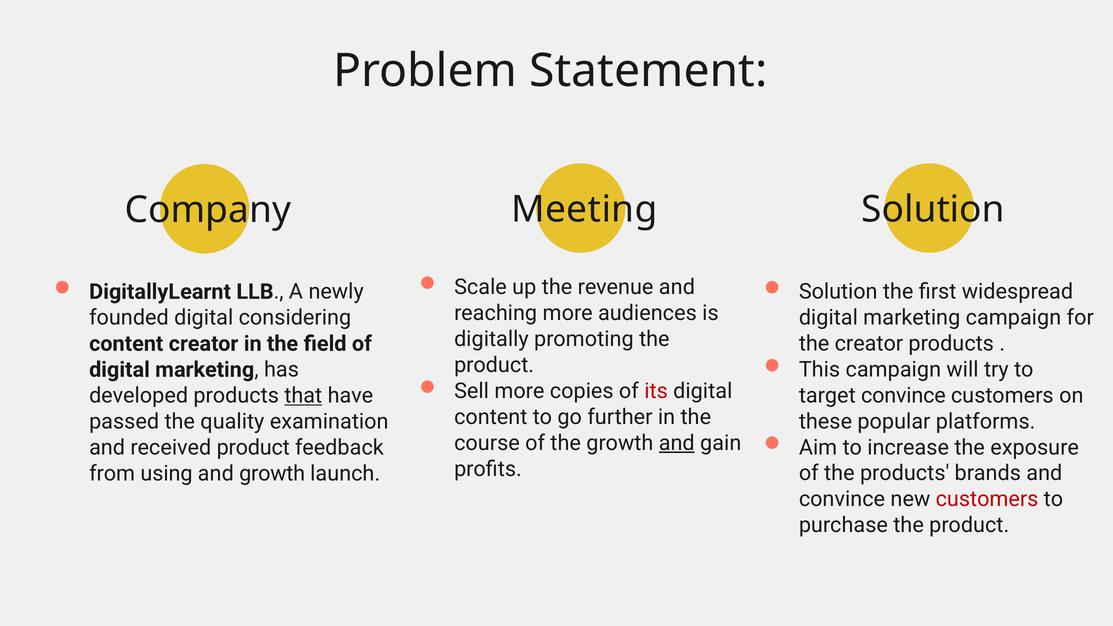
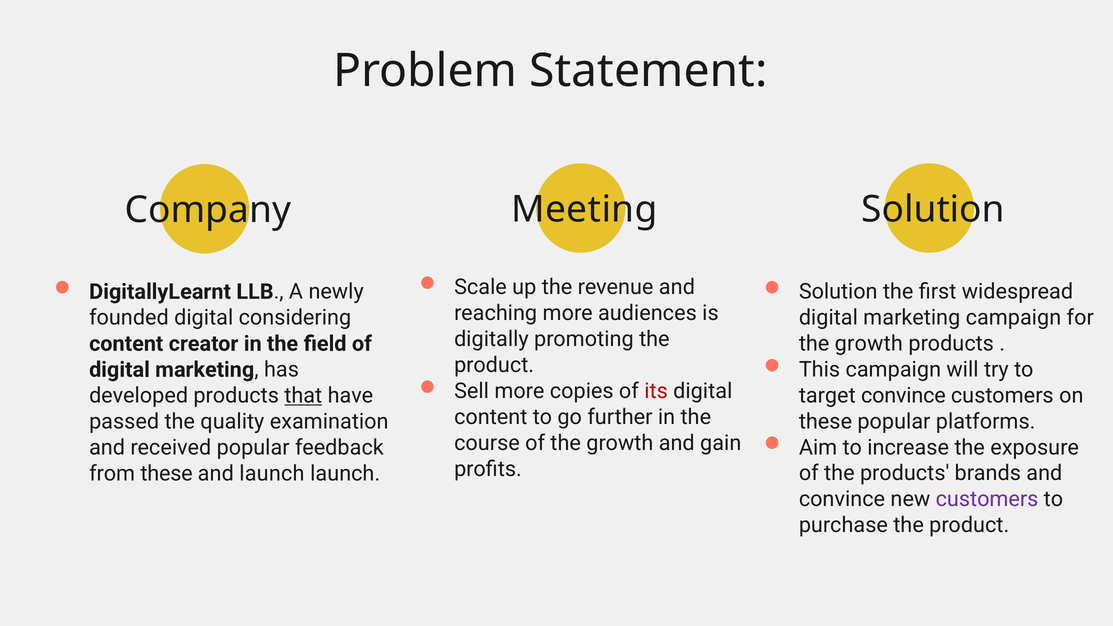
creator: creator -> growth (869, 343)
and underline: present -> none (677, 443)
received product: product -> popular (253, 448)
from using: using -> these (167, 474)
and growth: growth -> launch (272, 474)
customers colour: red -> purple (987, 499)
